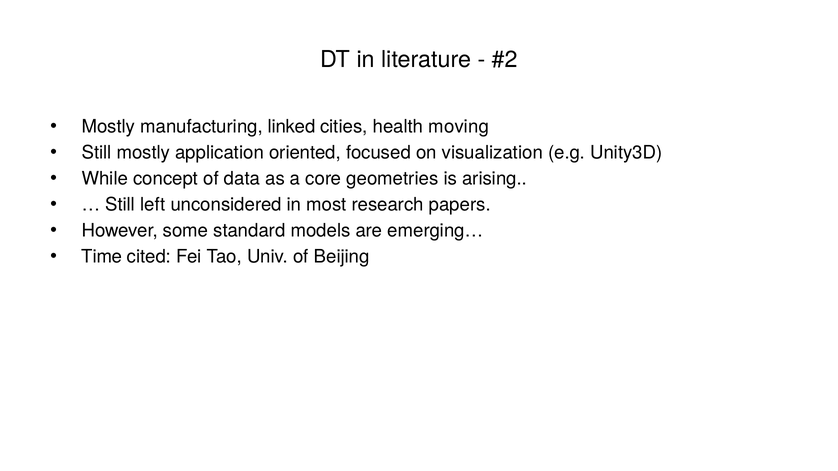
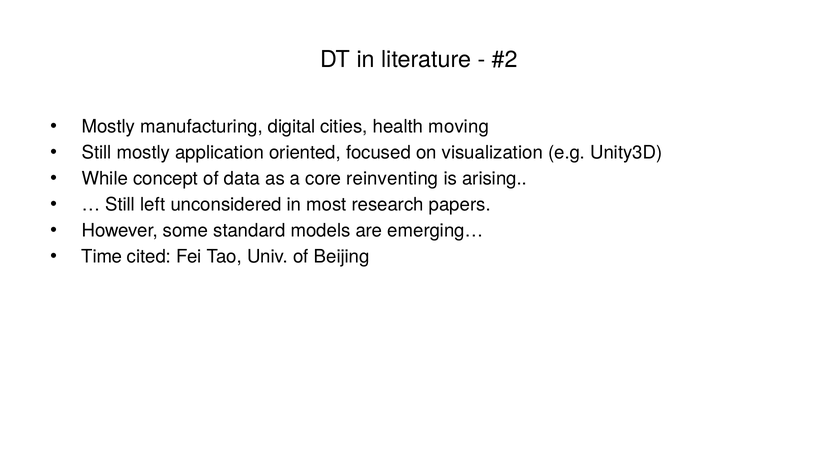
linked: linked -> digital (292, 127)
geometries: geometries -> reinventing (392, 179)
